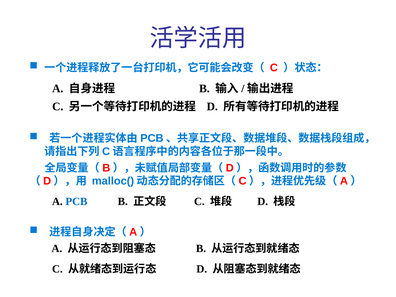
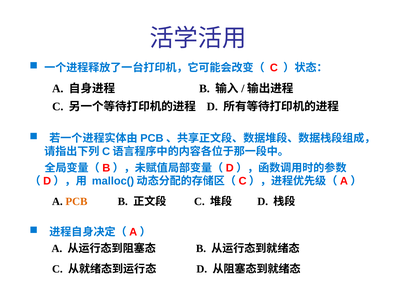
PCB colour: blue -> orange (76, 202)
